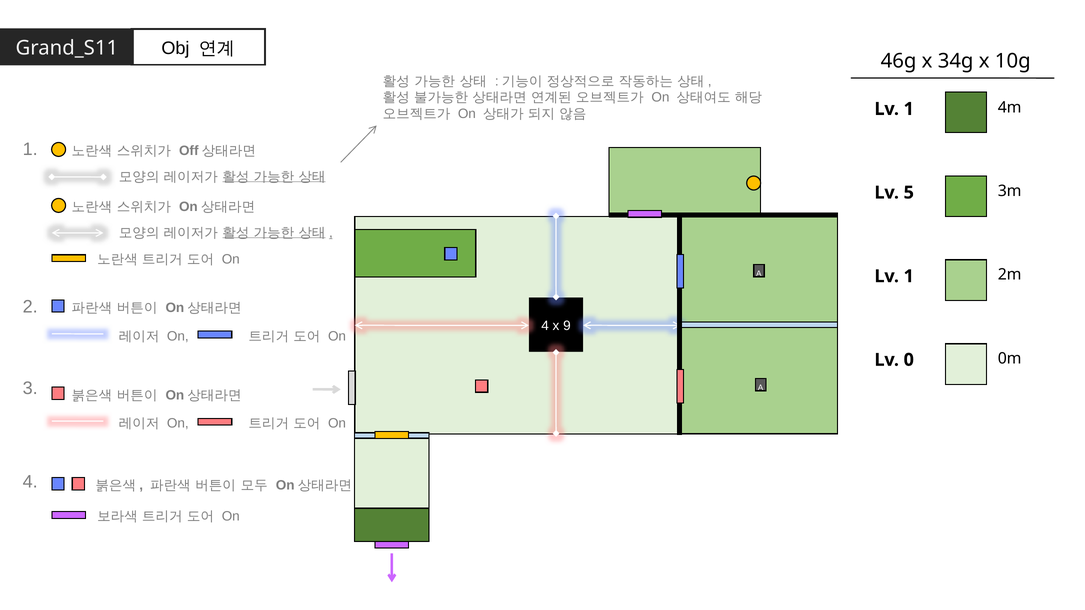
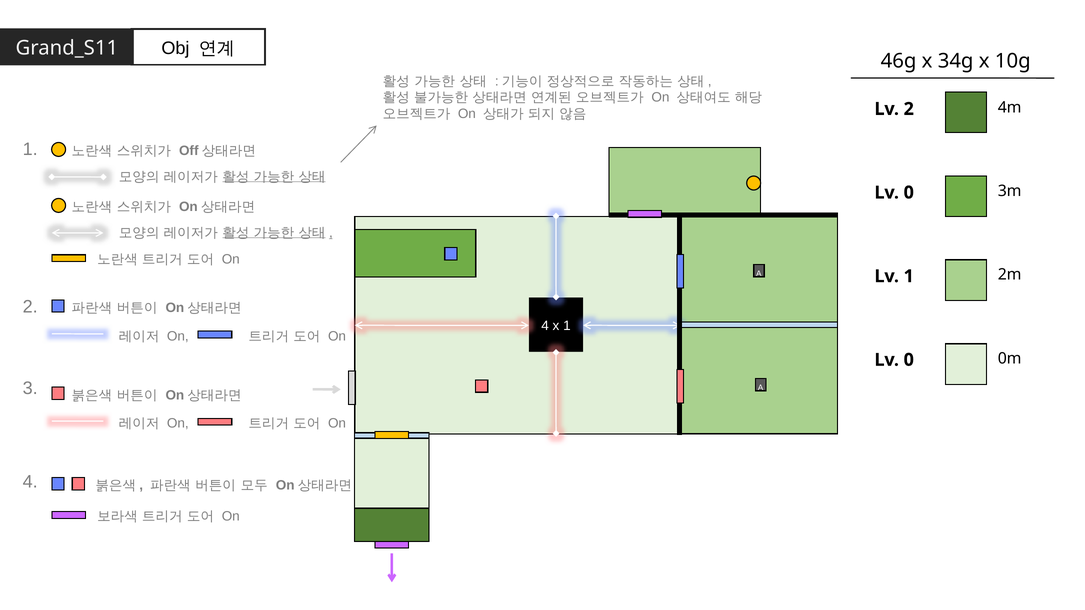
1: 1 -> 2 (909, 109)
5: 5 -> 0 (909, 193)
x 9: 9 -> 1 (567, 326)
